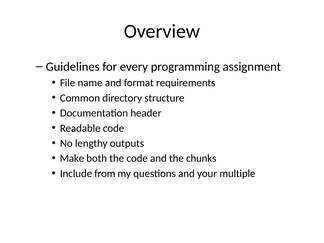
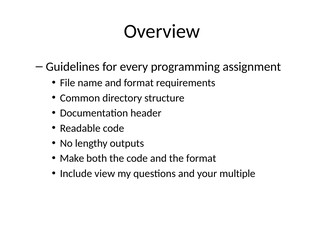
the chunks: chunks -> format (201, 158)
from: from -> view (105, 174)
